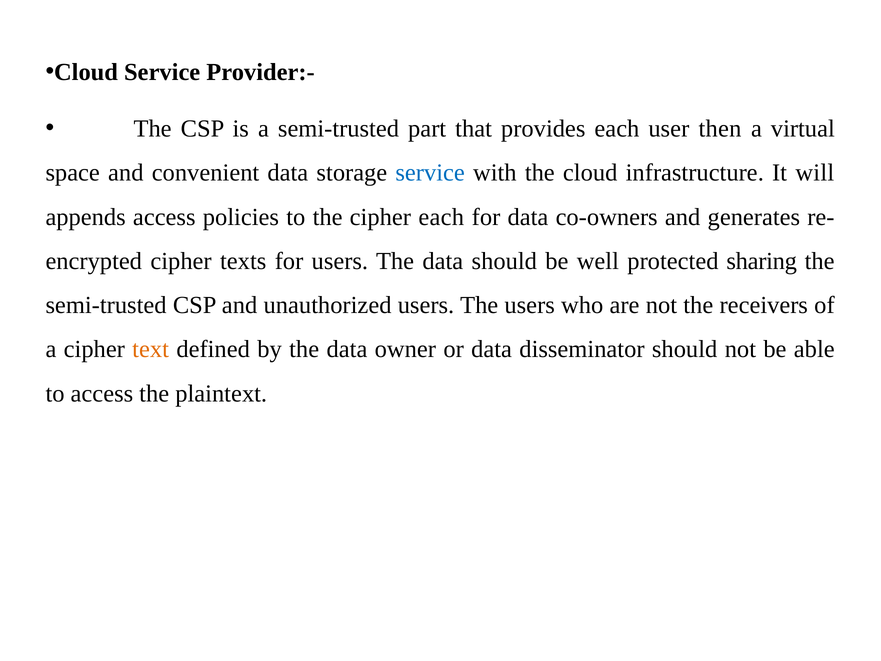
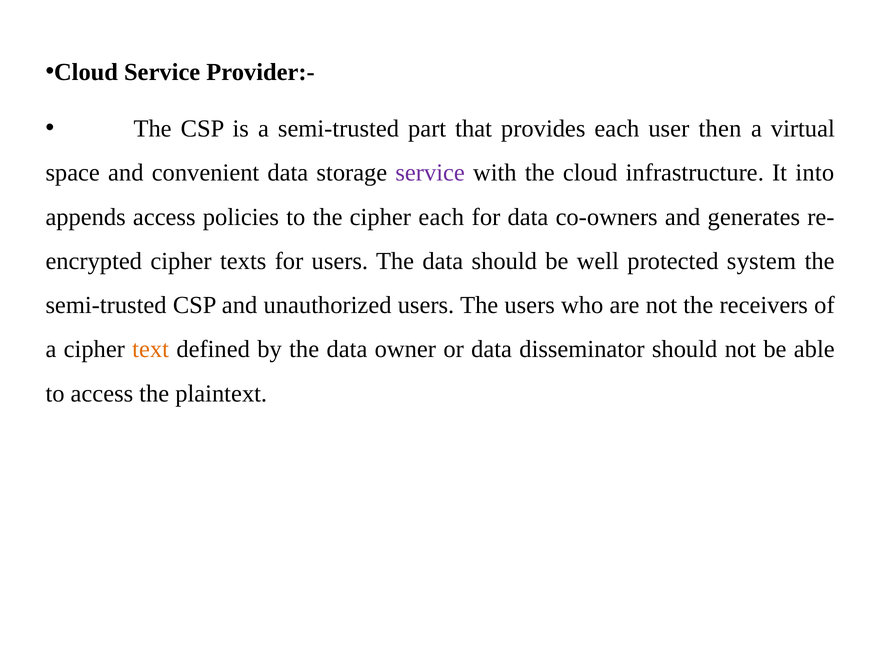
service colour: blue -> purple (430, 173)
will: will -> into (815, 173)
sharing: sharing -> system (761, 261)
